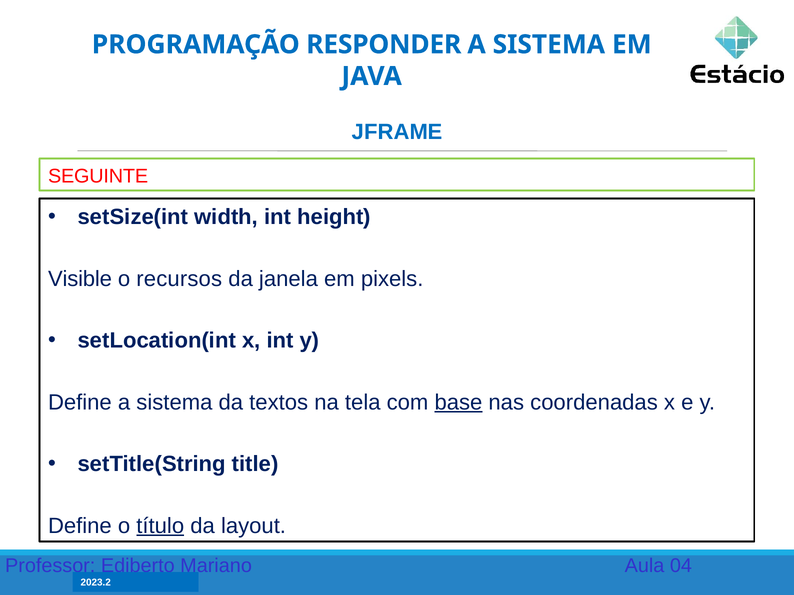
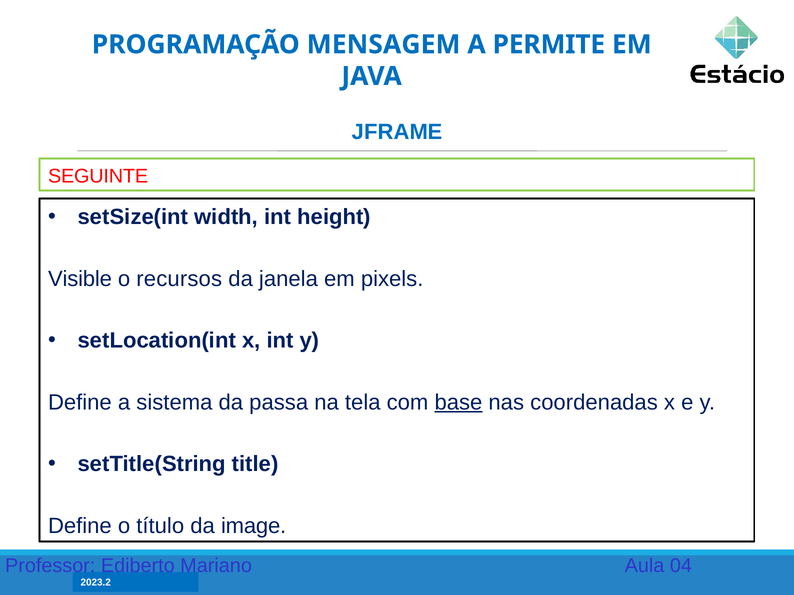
RESPONDER: RESPONDER -> MENSAGEM (384, 45)
SISTEMA: SISTEMA -> PERMITE (549, 45)
textos: textos -> passa (279, 403)
título underline: present -> none (160, 526)
layout: layout -> image (254, 526)
